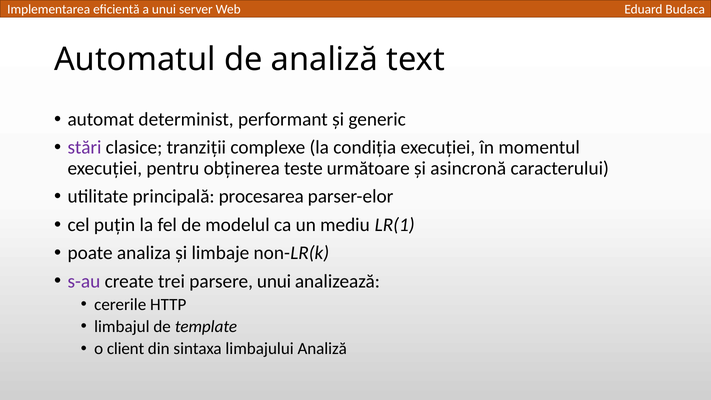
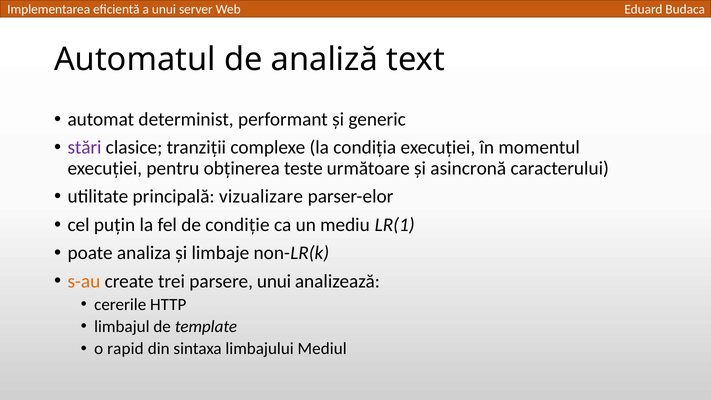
procesarea: procesarea -> vizualizare (261, 197)
modelul: modelul -> condiție (237, 225)
s-au colour: purple -> orange (84, 281)
client: client -> rapid (125, 349)
limbajului Analiză: Analiză -> Mediul (322, 349)
